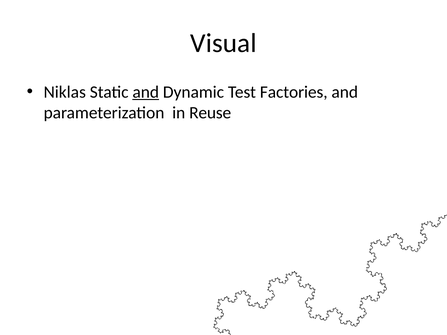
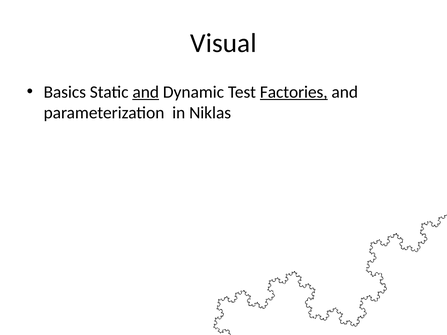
Niklas: Niklas -> Basics (65, 92)
Factories underline: none -> present (294, 92)
Reuse: Reuse -> Niklas (210, 113)
